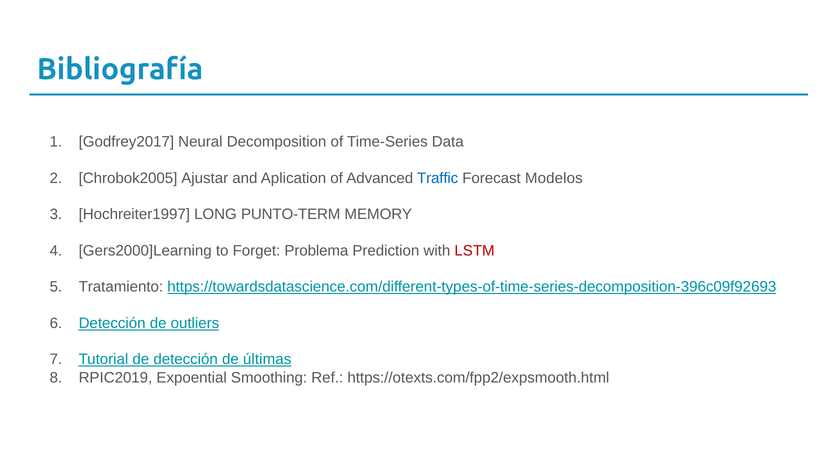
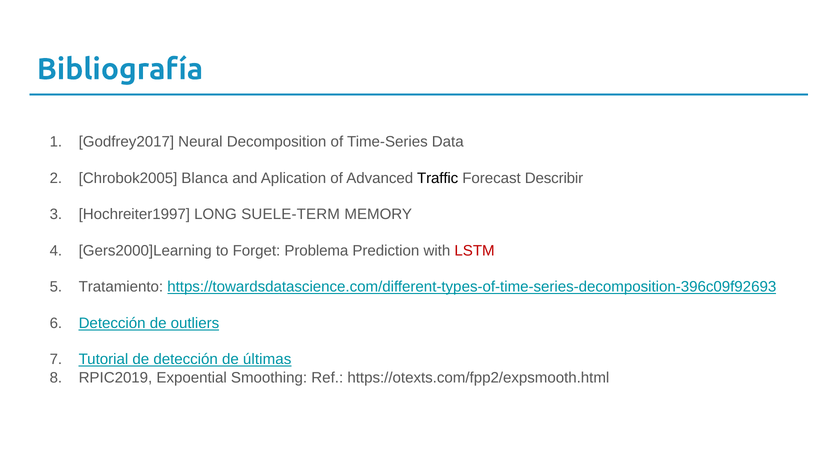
Ajustar: Ajustar -> Blanca (205, 178)
Traffic colour: blue -> black (438, 178)
Modelos: Modelos -> Describir (554, 178)
PUNTO-TERM: PUNTO-TERM -> SUELE-TERM (291, 215)
